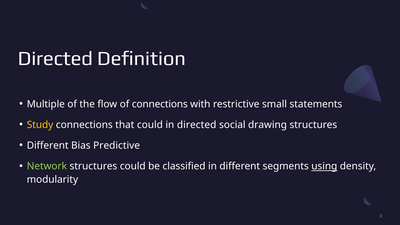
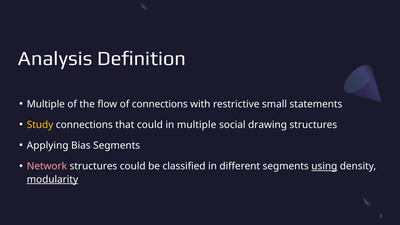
Directed: Directed -> Analysis (55, 59)
in directed: directed -> multiple (197, 125)
Different: Different -> Applying (48, 146)
Bias Predictive: Predictive -> Segments (117, 146)
Network colour: light green -> pink (47, 166)
modularity underline: none -> present (52, 179)
